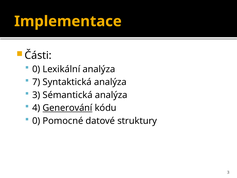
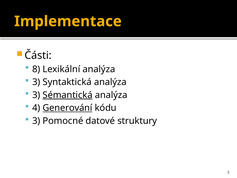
0: 0 -> 8 (36, 69)
7: 7 -> 3 (36, 82)
Sémantická underline: none -> present (68, 95)
0: 0 -> 3 (36, 121)
